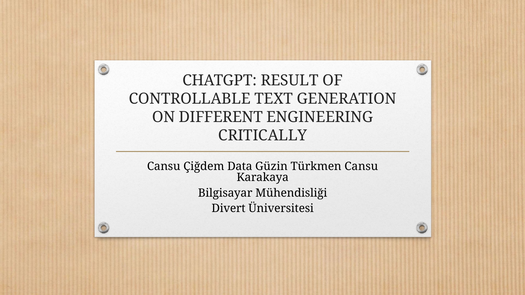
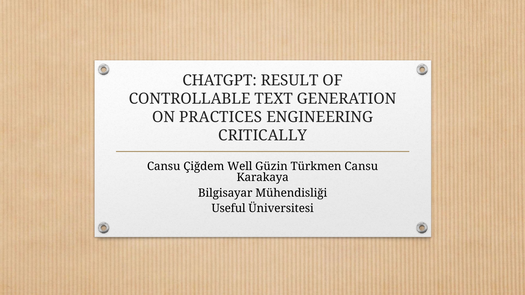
DIFFERENT: DIFFERENT -> PRACTICES (221, 117)
Data: Data -> Well (240, 167)
Divert: Divert -> Useful (229, 209)
